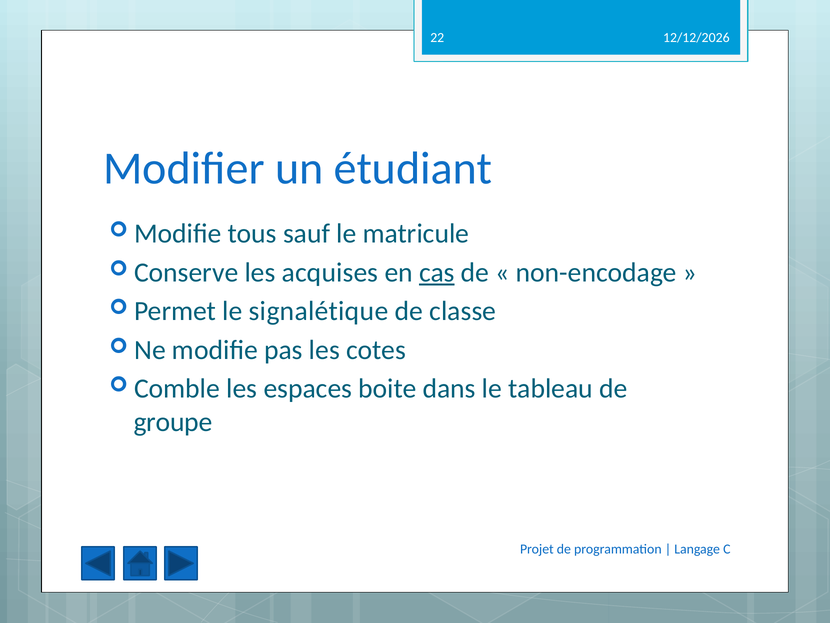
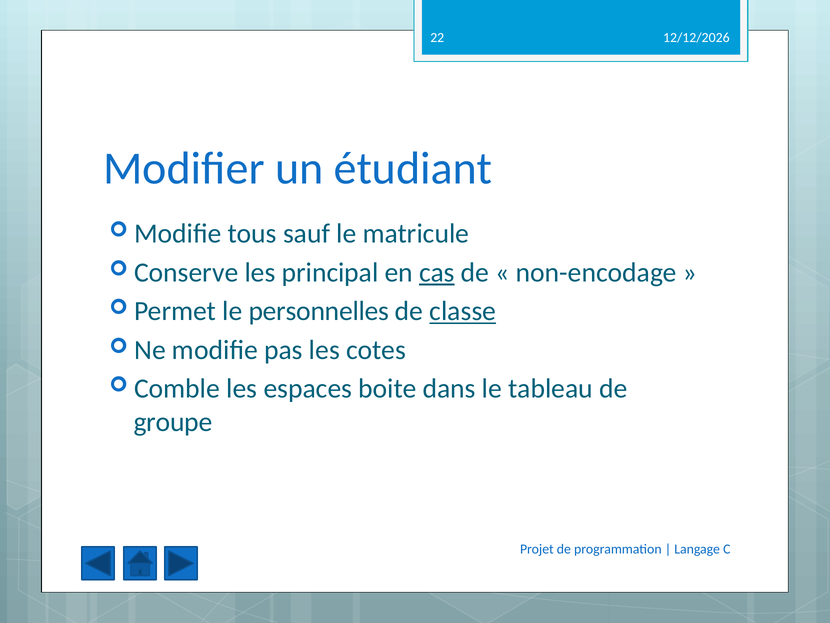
acquises: acquises -> principal (330, 272)
signalétique: signalétique -> personnelles (319, 311)
classe underline: none -> present (463, 311)
